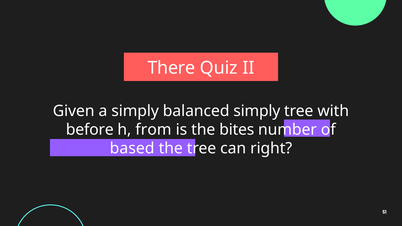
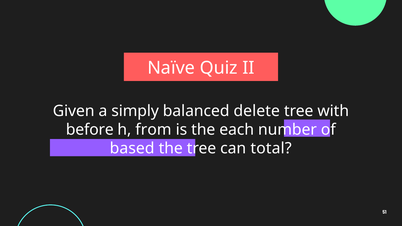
There: There -> Naïve (171, 68)
balanced simply: simply -> delete (257, 111)
bites: bites -> each (237, 130)
right: right -> total (271, 148)
